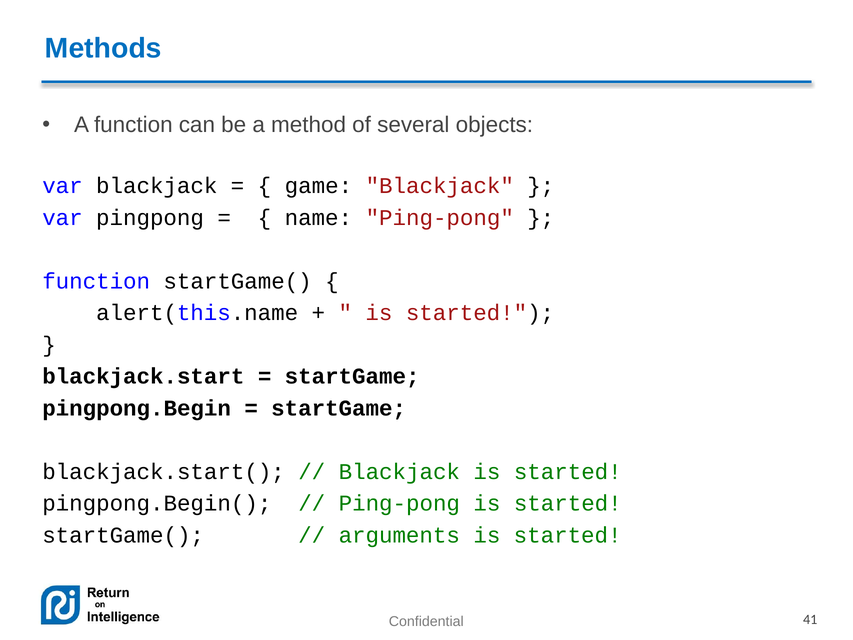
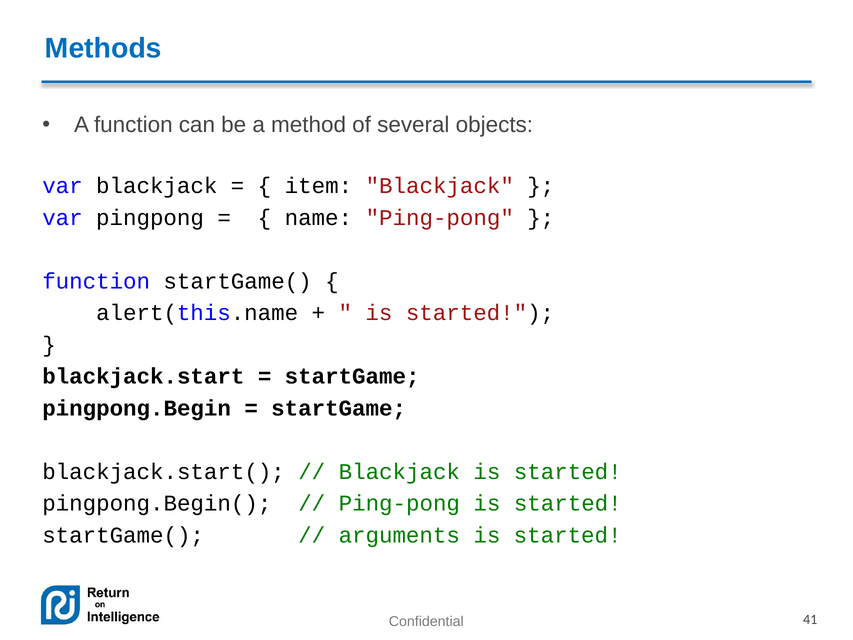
game: game -> item (318, 186)
